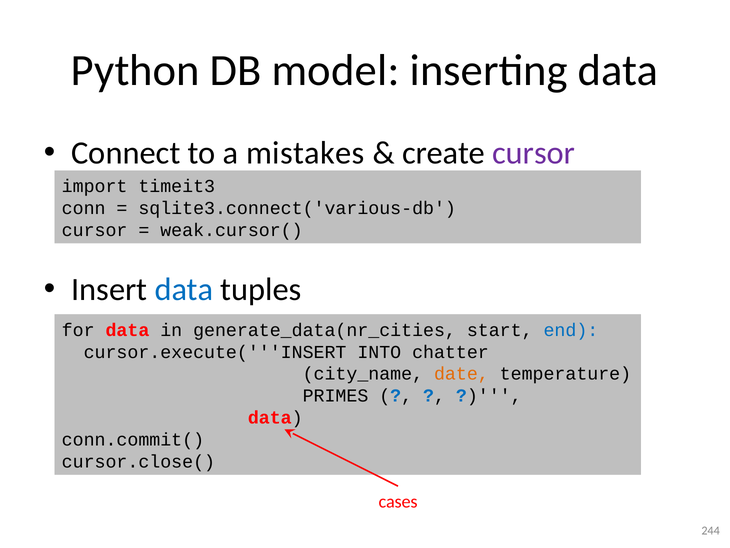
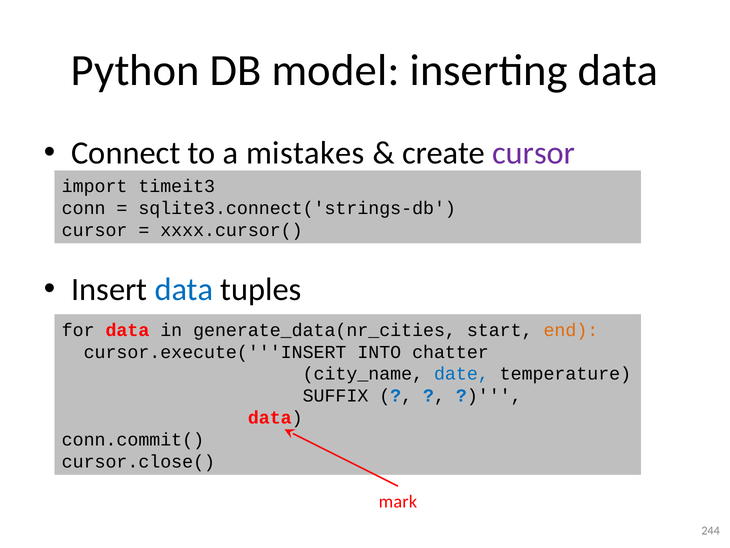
sqlite3.connect('various-db: sqlite3.connect('various-db -> sqlite3.connect('strings-db (297, 208)
weak.cursor(: weak.cursor( -> xxxx.cursor( (231, 230)
end colour: blue -> orange (571, 330)
date colour: orange -> blue (461, 374)
PRIMES: PRIMES -> SUFFIX (335, 395)
cases: cases -> mark (398, 501)
